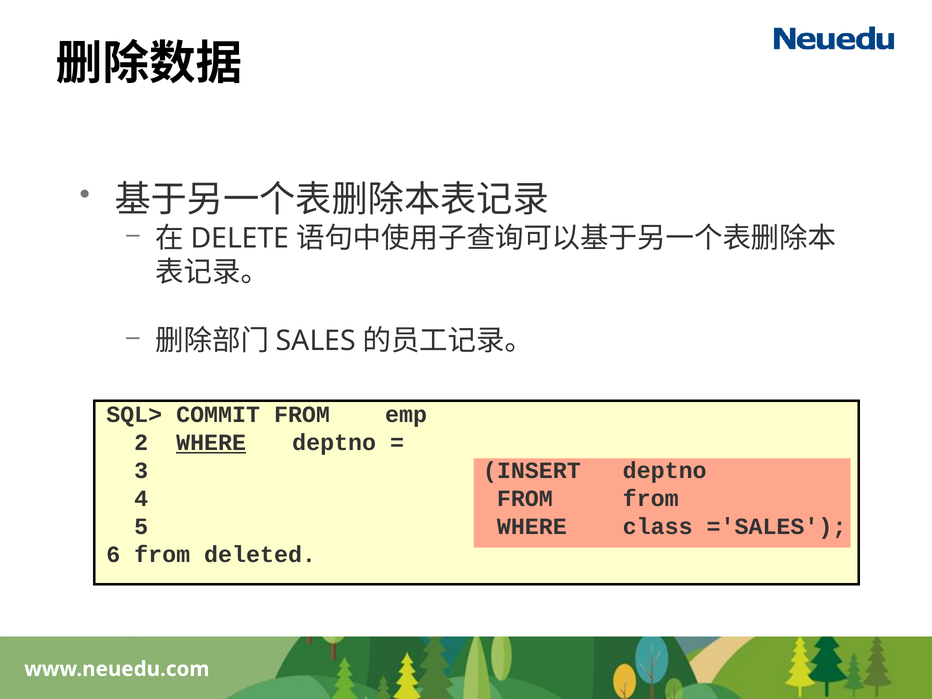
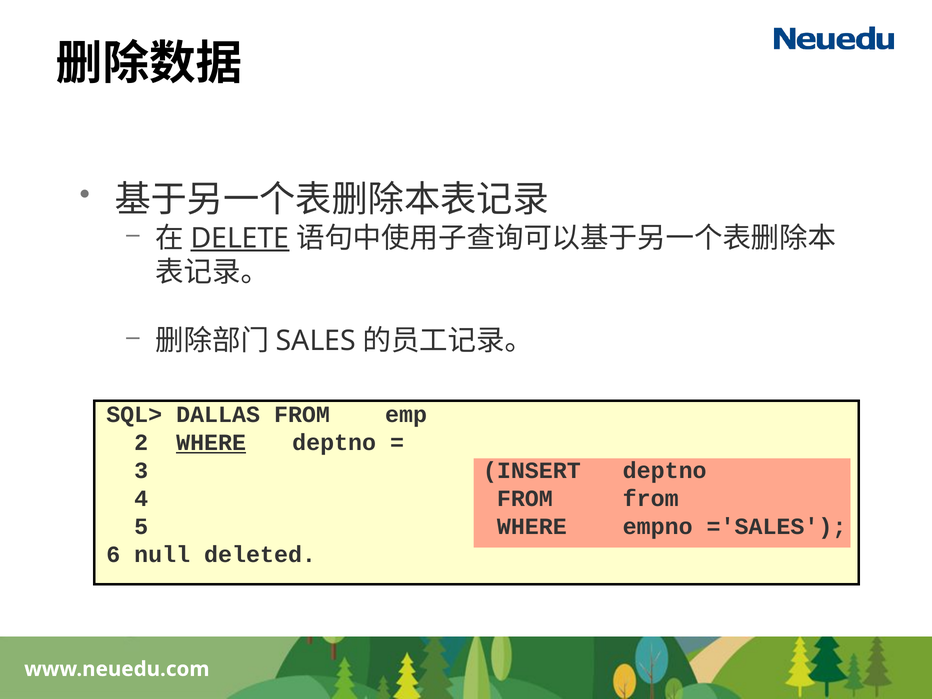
DELETE underline: none -> present (240, 238)
COMMIT: COMMIT -> DALLAS (218, 415)
class: class -> empno (658, 527)
6 from: from -> null (162, 555)
